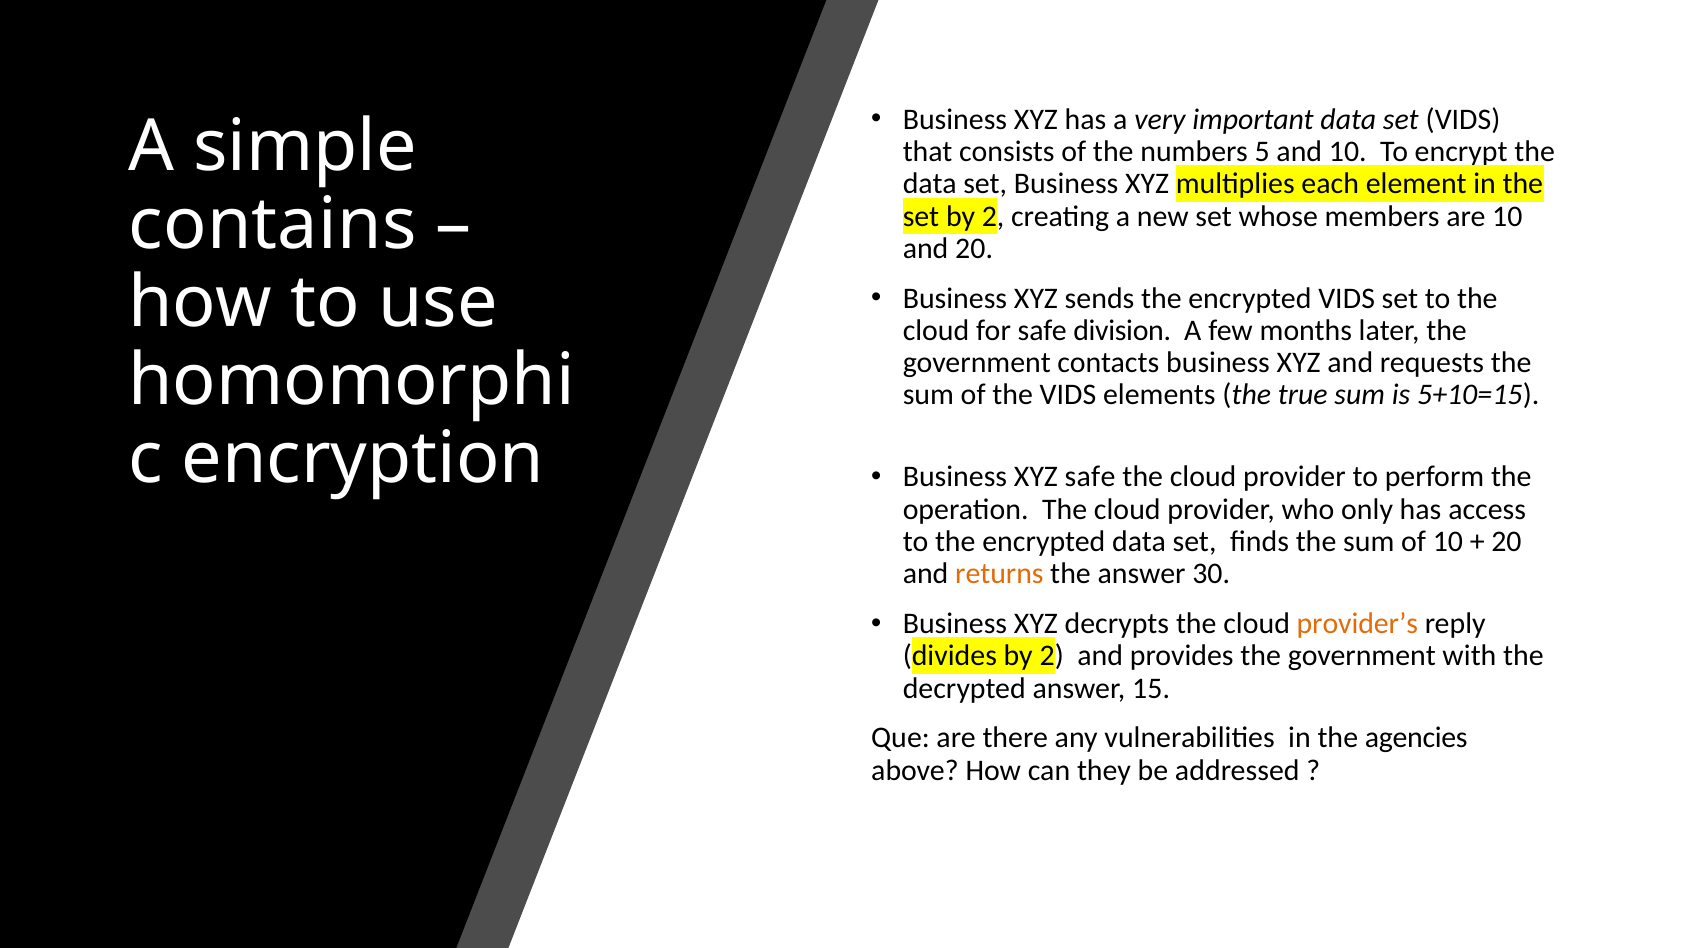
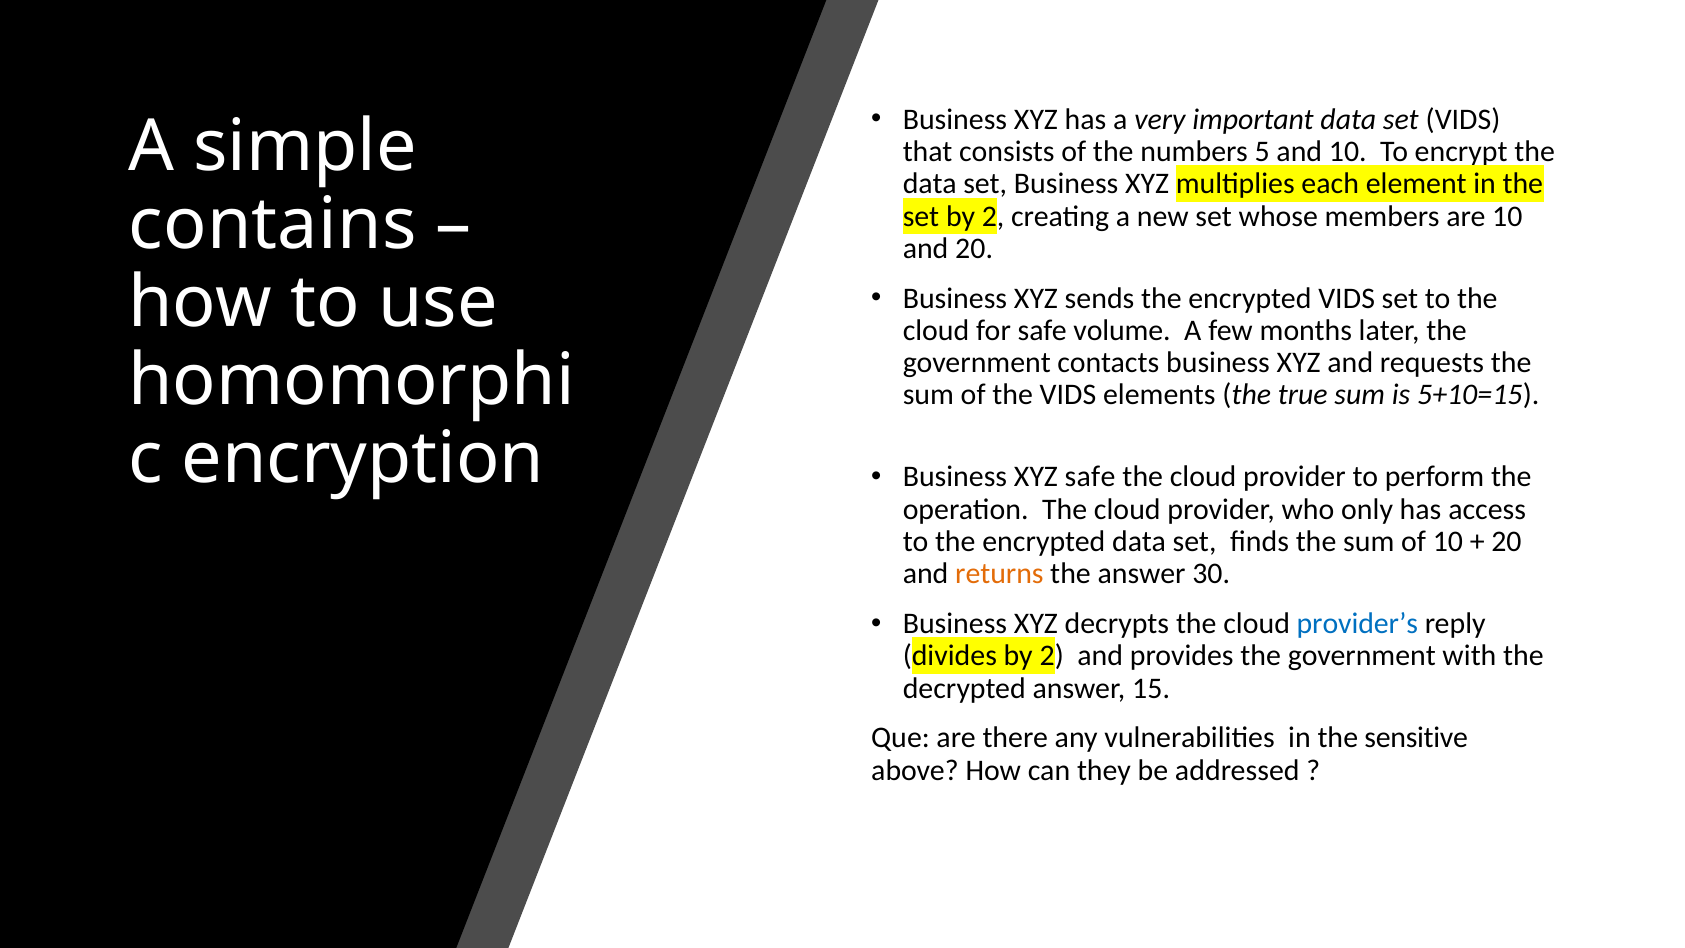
division: division -> volume (1122, 331)
provider’s colour: orange -> blue (1357, 624)
agencies: agencies -> sensitive (1416, 738)
